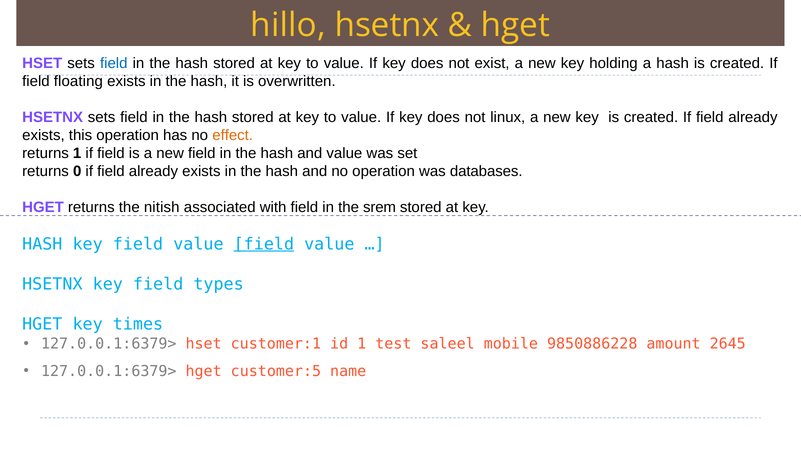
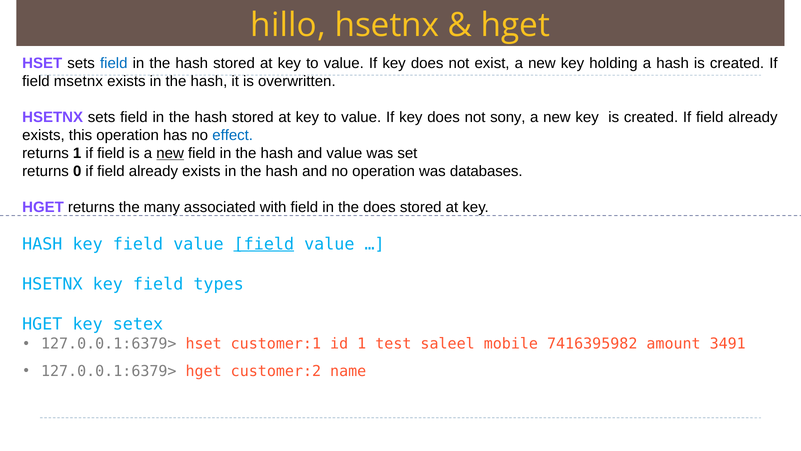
floating: floating -> msetnx (78, 81)
linux: linux -> sony (508, 117)
effect colour: orange -> blue (233, 135)
new underline: none -> present (170, 153)
nitish: nitish -> many (162, 207)
the srem: srem -> does (379, 207)
times: times -> setex (138, 324)
9850886228: 9850886228 -> 7416395982 (592, 344)
2645: 2645 -> 3491 (728, 344)
customer:5: customer:5 -> customer:2 (276, 371)
